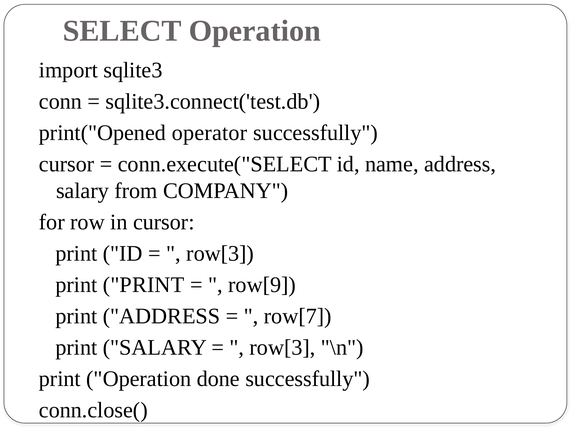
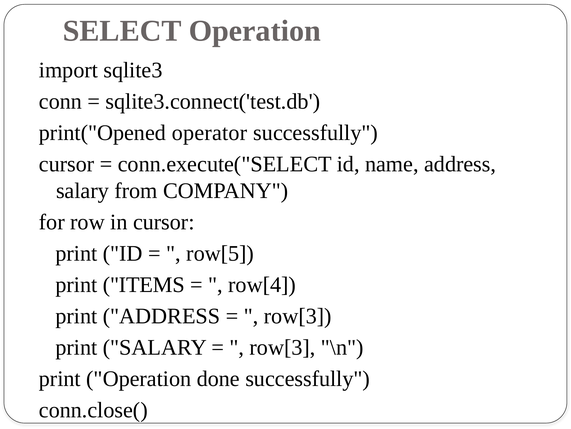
row[3: row[3 -> row[5 (220, 253)
print PRINT: PRINT -> ITEMS (144, 284)
row[9: row[9 -> row[4 (262, 284)
row[7: row[7 -> row[3 (298, 316)
